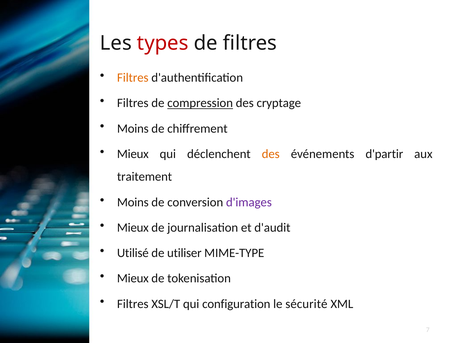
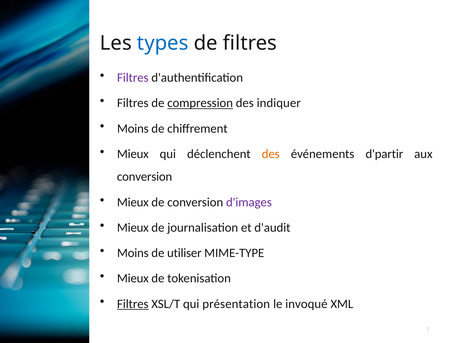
types colour: red -> blue (163, 43)
Filtres colour: orange -> purple (133, 78)
cryptage: cryptage -> indiquer (279, 103)
traitement: traitement -> conversion (145, 177)
Moins: Moins -> Mieux (133, 202)
Utilisé: Utilisé -> Moins (133, 253)
Filtres underline: none -> present (133, 304)
configuration: configuration -> présentation (236, 304)
sécurité: sécurité -> invoqué (306, 304)
